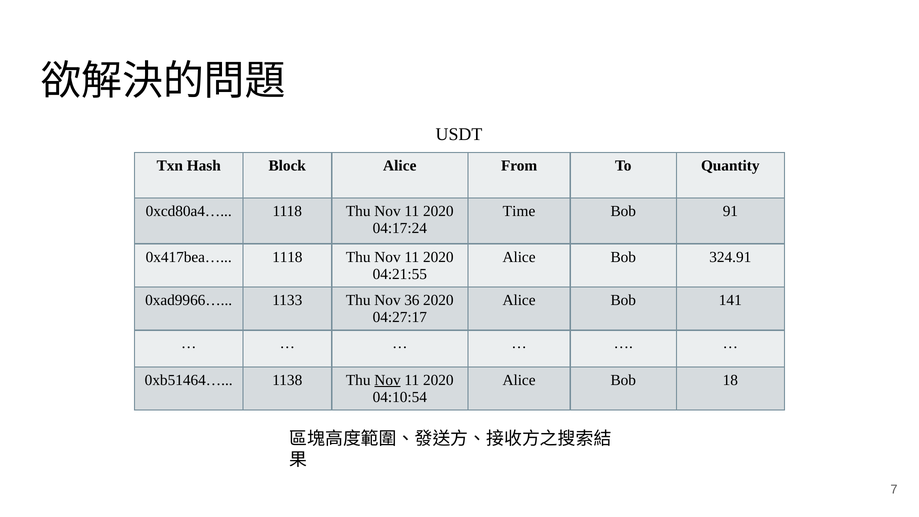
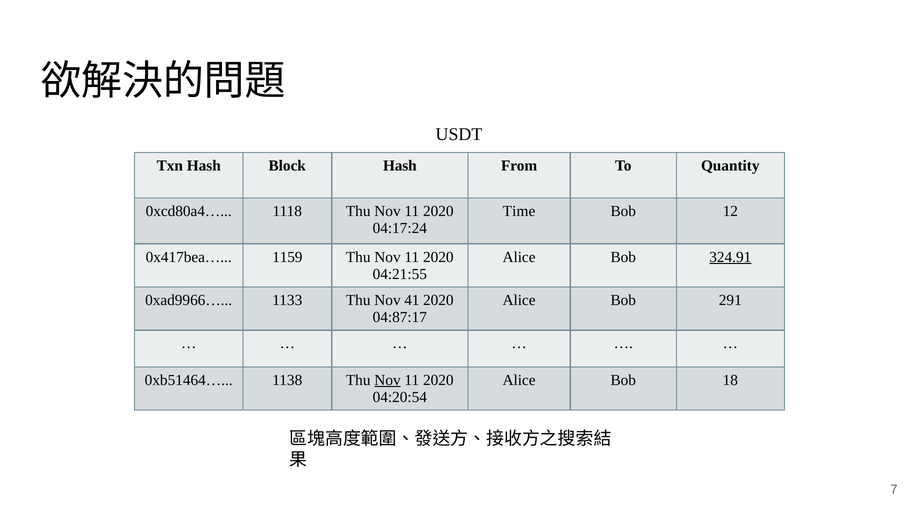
Block Alice: Alice -> Hash (400, 166)
91: 91 -> 12 (730, 211)
0x417bea… 1118: 1118 -> 1159 (287, 257)
324.91 underline: none -> present (730, 257)
36: 36 -> 41 (412, 300)
141: 141 -> 291 (730, 300)
04:27:17: 04:27:17 -> 04:87:17 (400, 317)
04:10:54: 04:10:54 -> 04:20:54 (400, 397)
